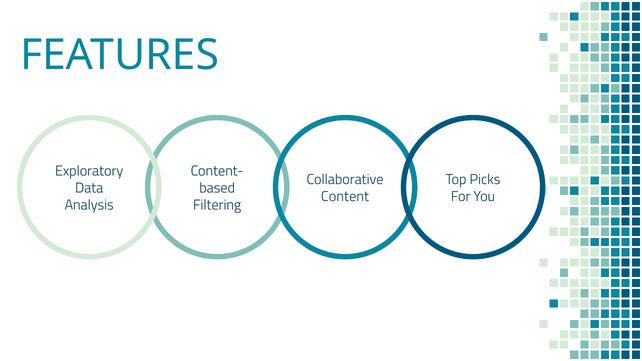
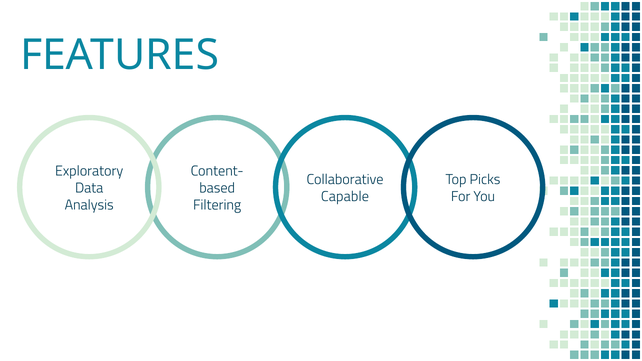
Content: Content -> Capable (345, 197)
